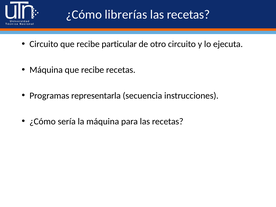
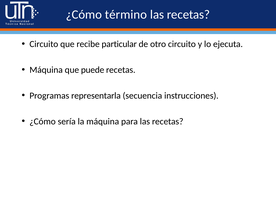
librerías: librerías -> término (126, 15)
Máquina que recibe: recibe -> puede (93, 70)
